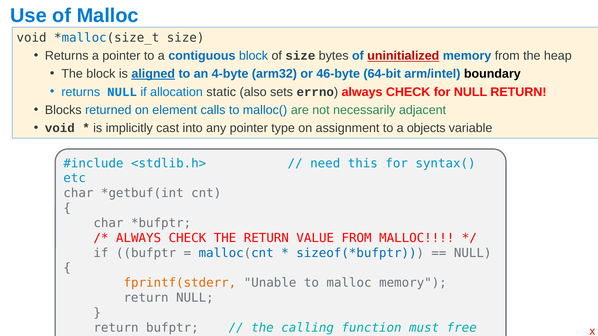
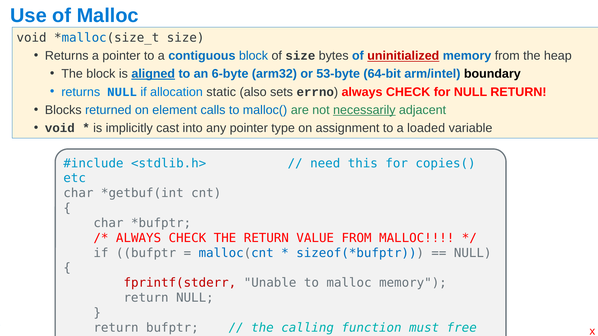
4-byte: 4-byte -> 6-byte (230, 74)
46-byte: 46-byte -> 53-byte (338, 74)
necessarily underline: none -> present (364, 110)
objects: objects -> loaded (426, 128)
syntax(: syntax( -> copies( (446, 163)
fprintf(stderr colour: orange -> red (180, 283)
